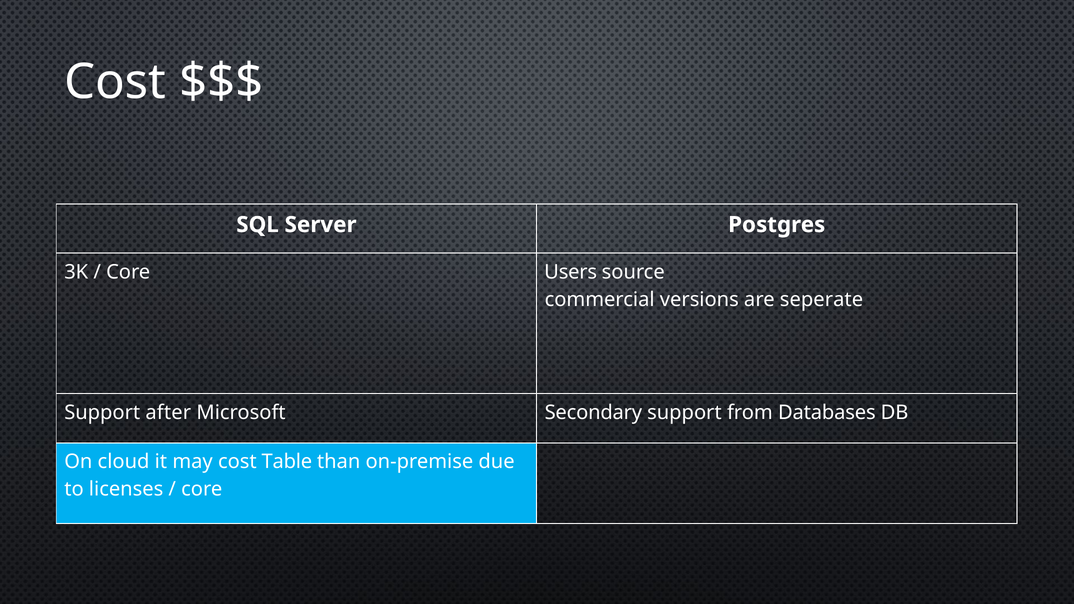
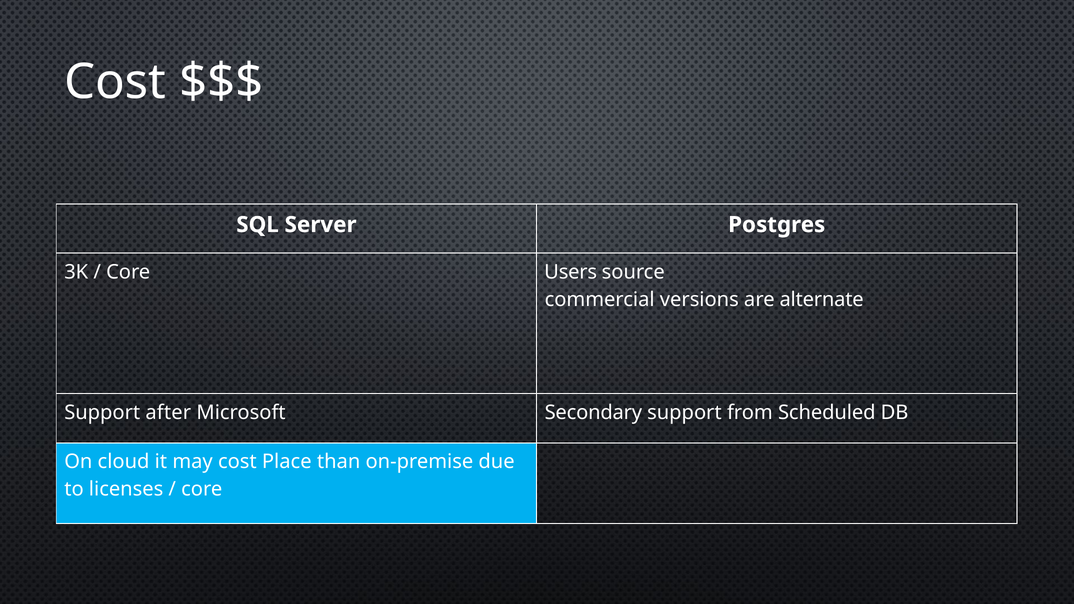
seperate: seperate -> alternate (822, 299)
Databases: Databases -> Scheduled (827, 413)
Table: Table -> Place (287, 462)
